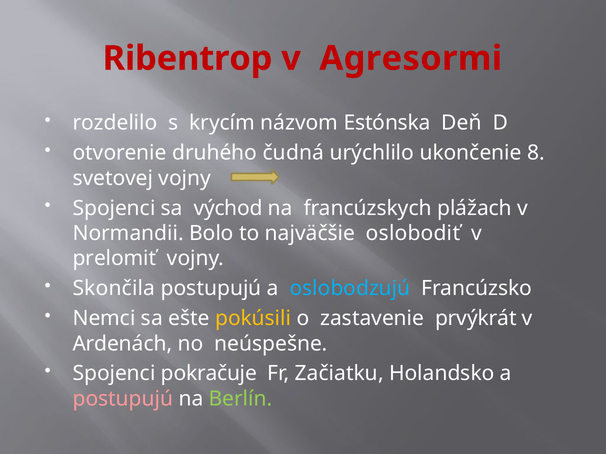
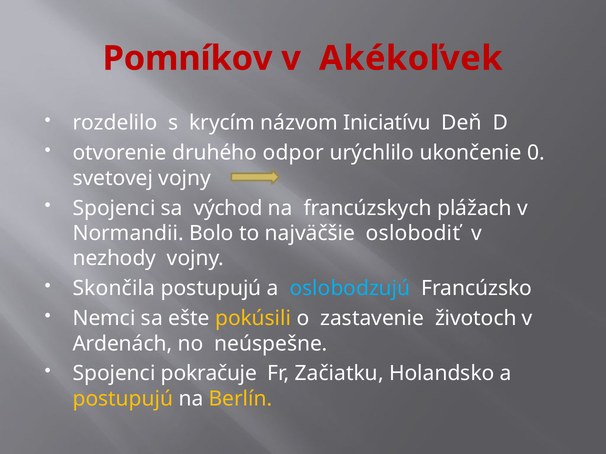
Ribentrop: Ribentrop -> Pomníkov (188, 58)
Agresormi: Agresormi -> Akékoľvek (411, 58)
Estónska: Estónska -> Iniciatívu (387, 123)
čudná: čudná -> odpor (293, 153)
8: 8 -> 0 (536, 153)
prelomiť: prelomiť -> nezhody (114, 259)
prvýkrát: prvýkrát -> životoch (476, 319)
postupujú colour: pink -> yellow (123, 399)
Berlín colour: light green -> yellow (241, 399)
